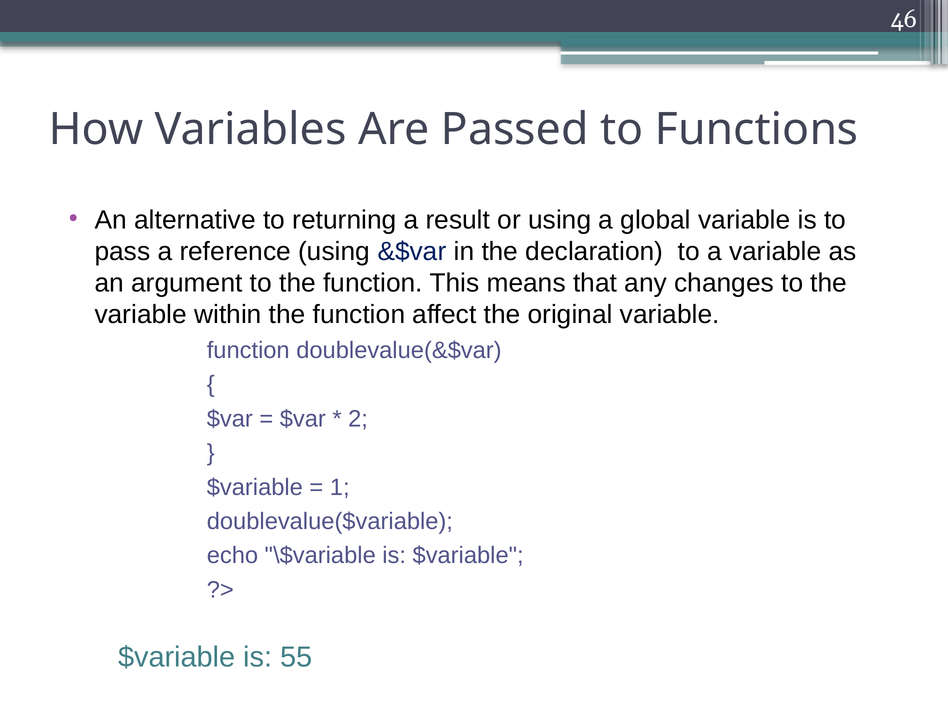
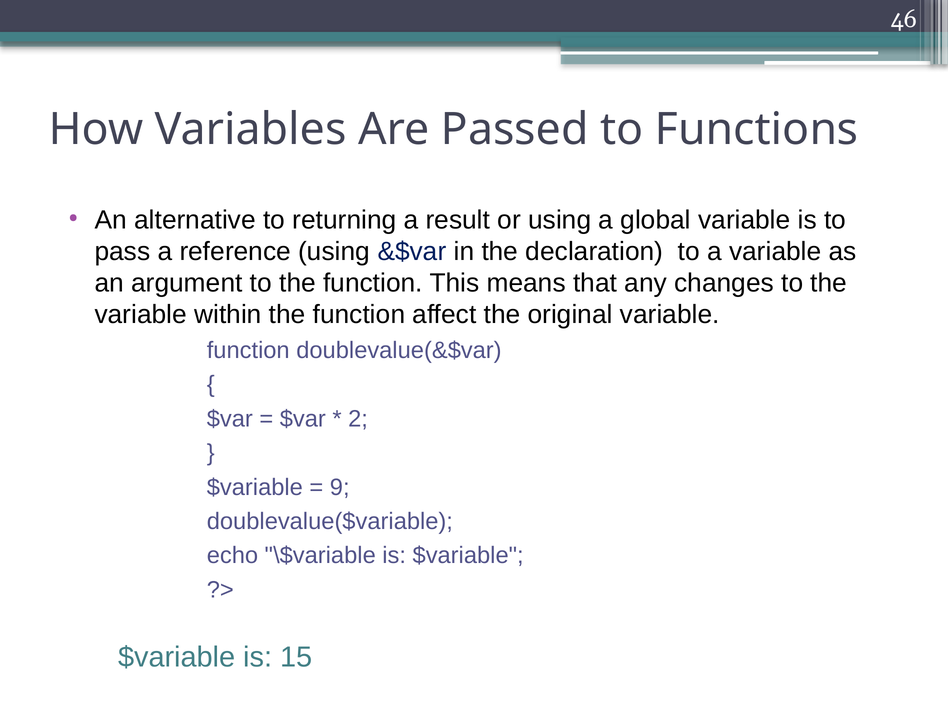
1: 1 -> 9 (340, 487)
55: 55 -> 15 (296, 657)
